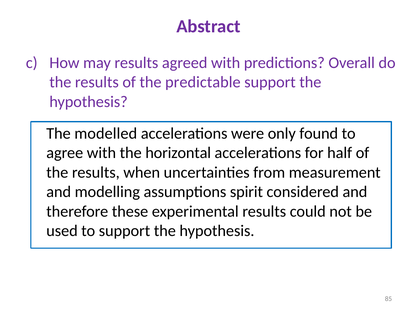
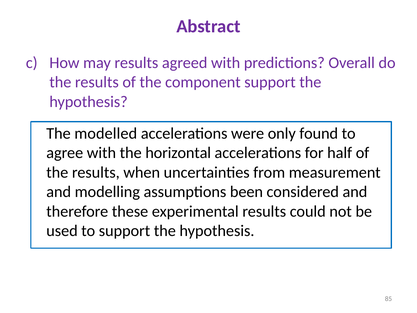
predictable: predictable -> component (203, 82)
spirit: spirit -> been (246, 192)
